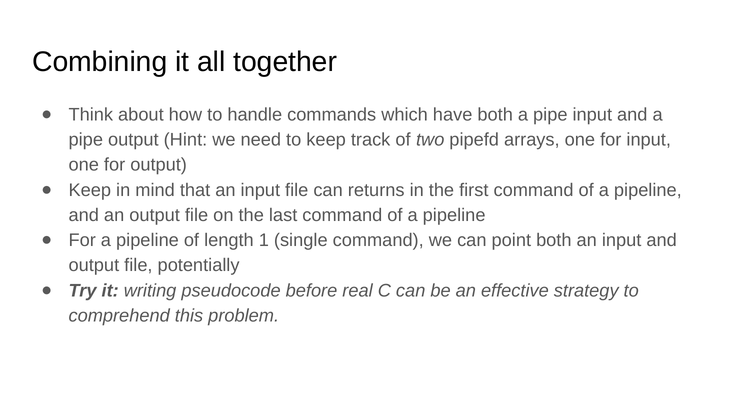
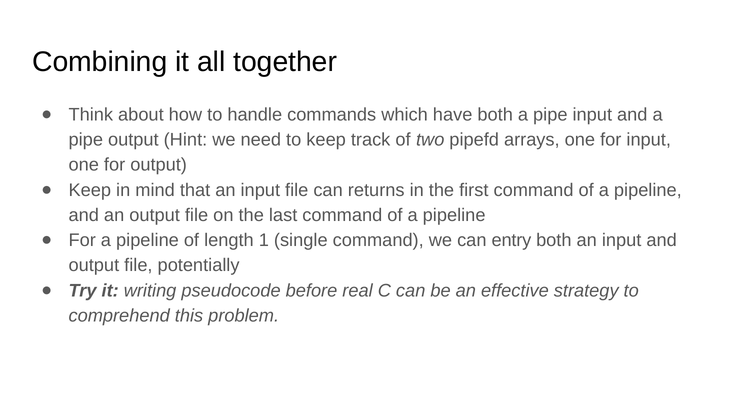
point: point -> entry (511, 240)
